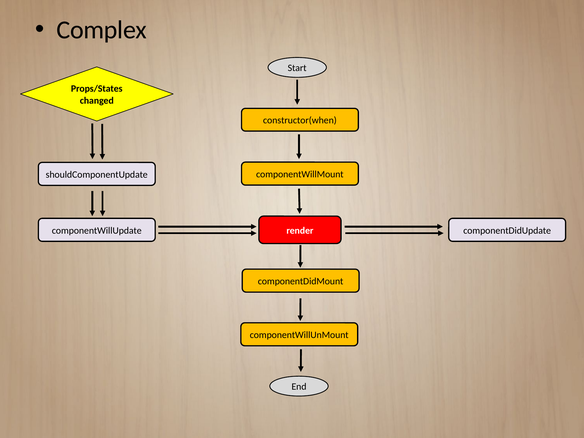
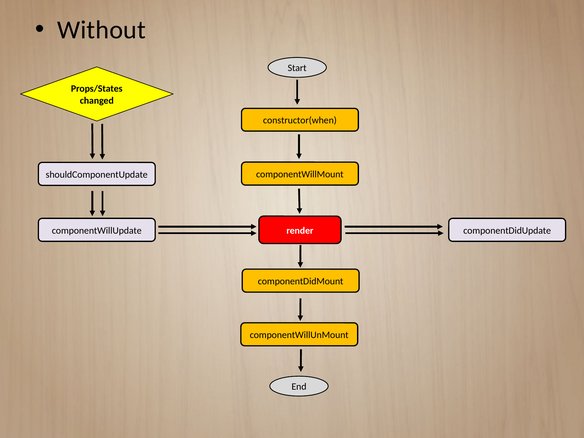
Complex: Complex -> Without (101, 30)
